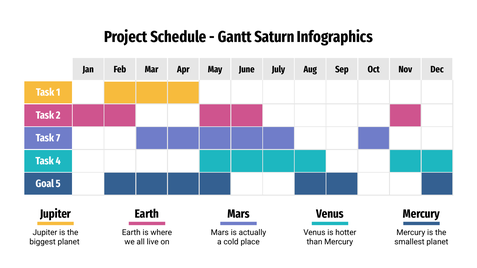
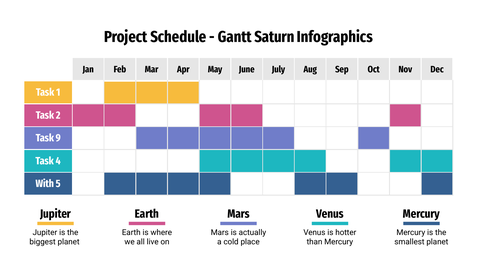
7: 7 -> 9 (58, 138)
Goal: Goal -> With (45, 184)
